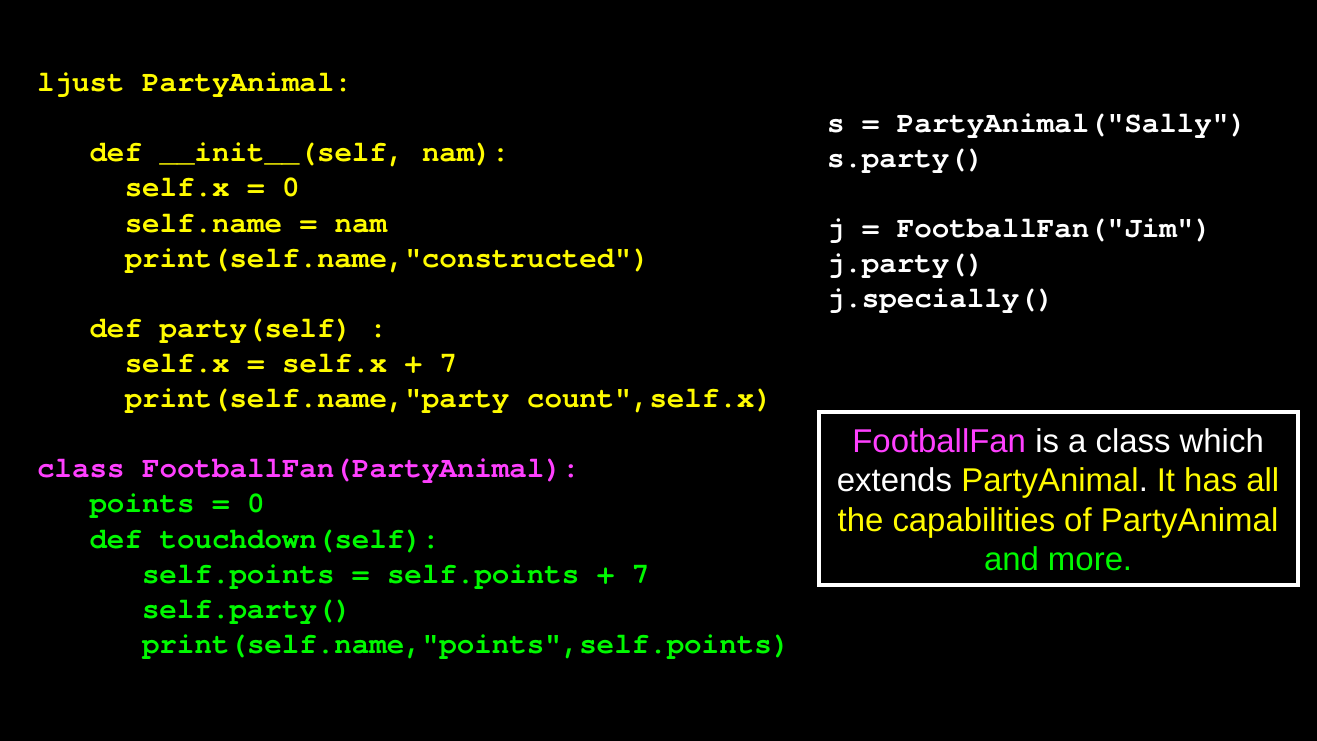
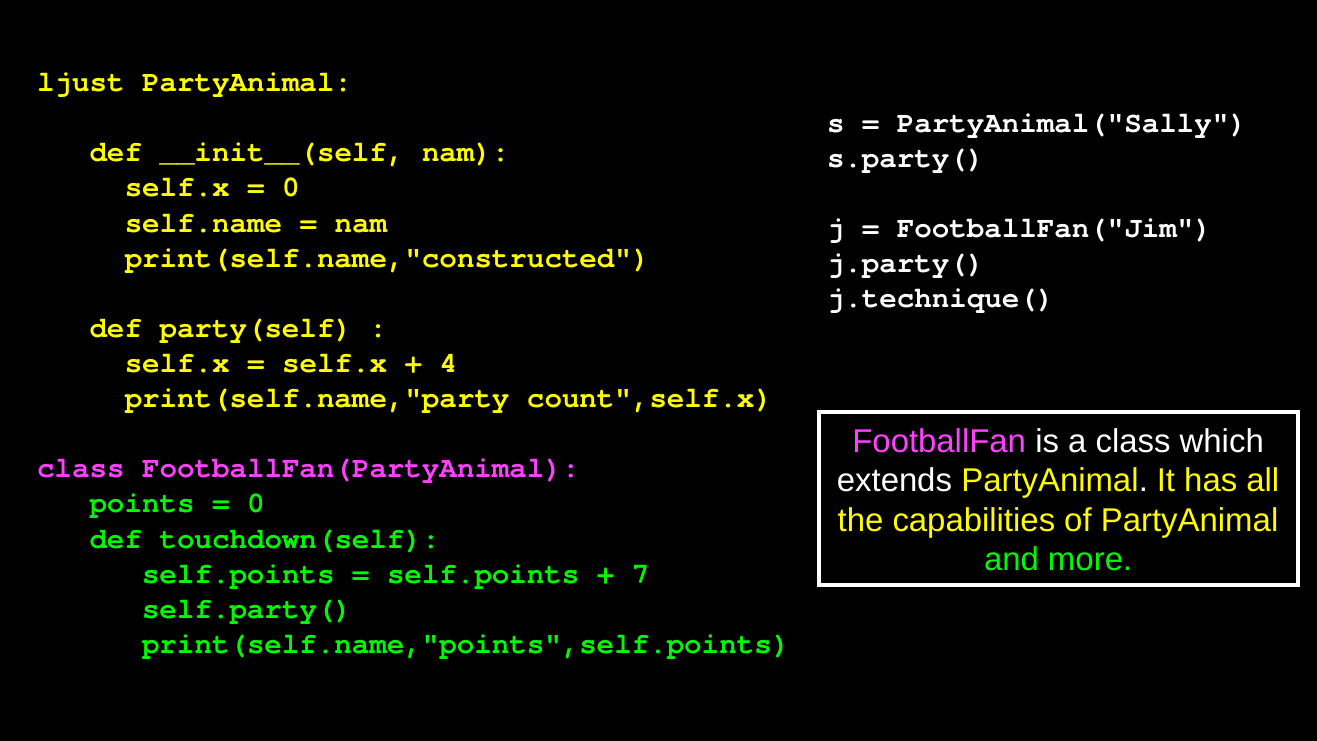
j.specially(: j.specially( -> j.technique( (941, 298)
7: 7 -> 4 (448, 363)
